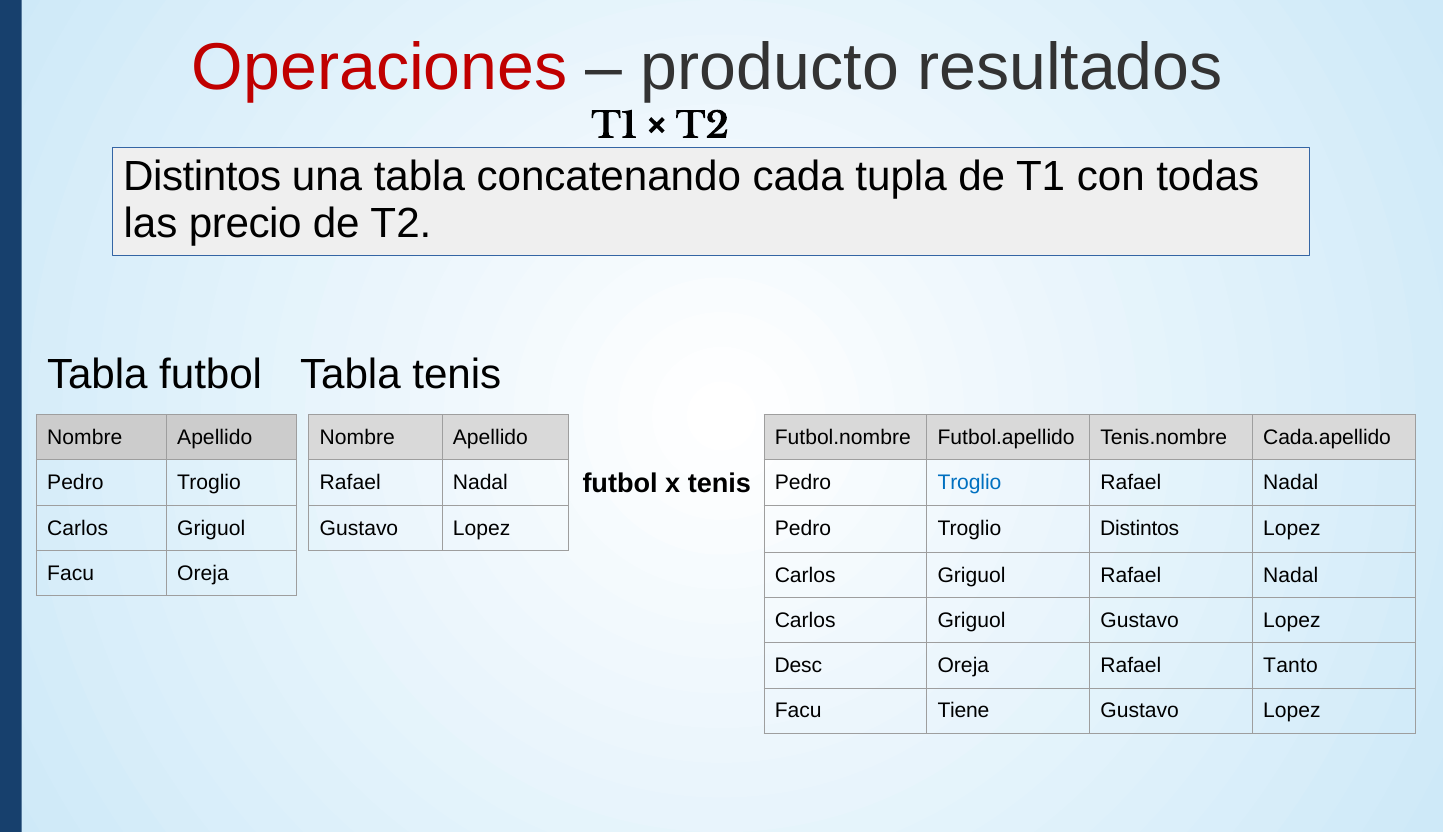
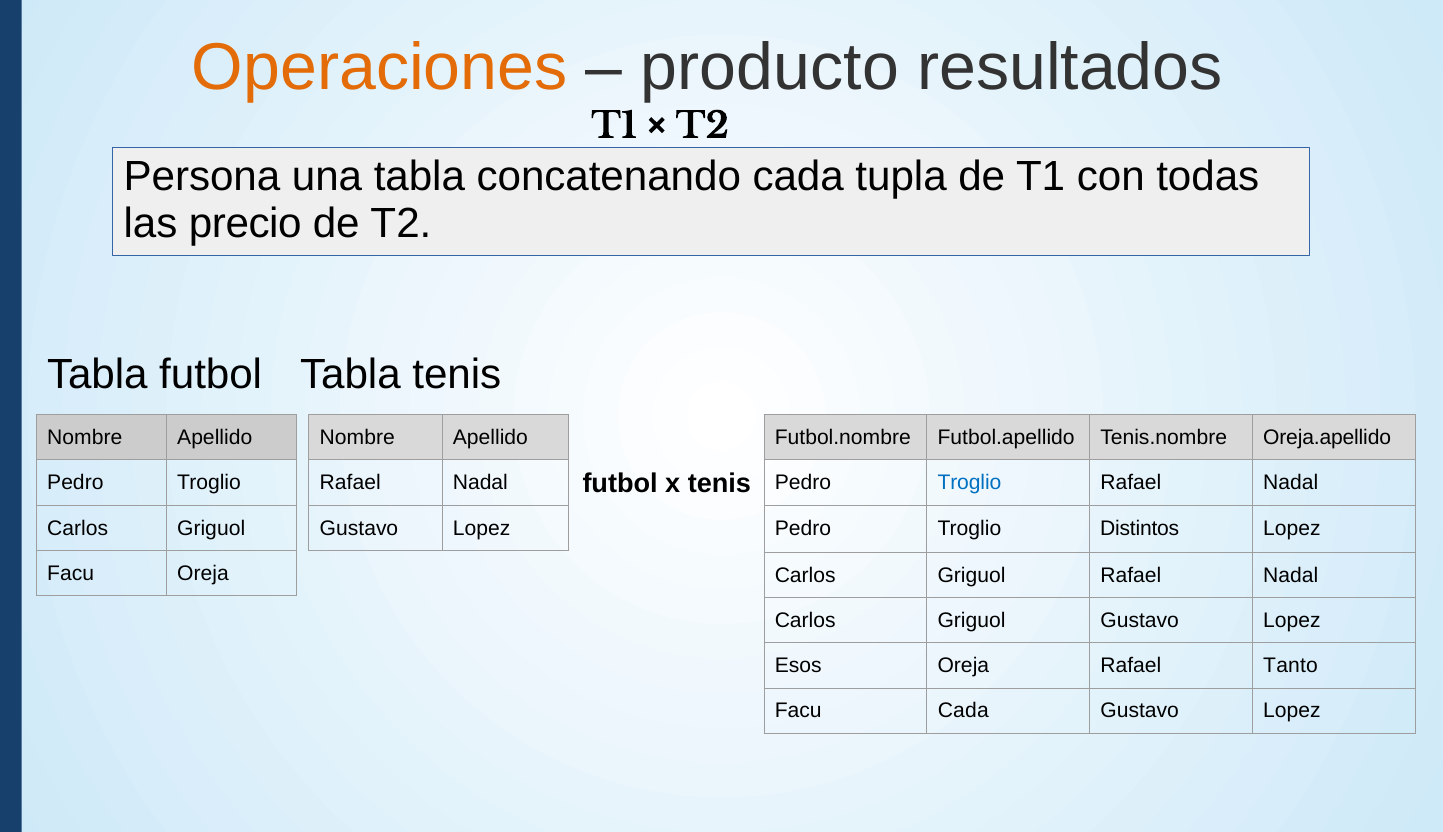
Operaciones colour: red -> orange (380, 68)
Distintos: Distintos -> Persona (202, 176)
Cada.apellido: Cada.apellido -> Oreja.apellido (1327, 438)
Desc: Desc -> Esos (798, 666)
Facu Tiene: Tiene -> Cada (963, 711)
